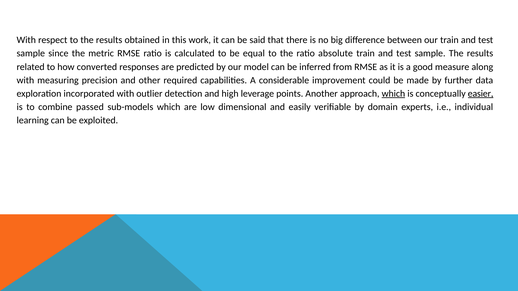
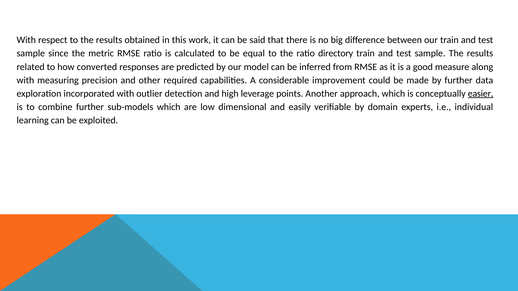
absolute: absolute -> directory (336, 54)
which underline: present -> none (393, 94)
combine passed: passed -> further (90, 107)
